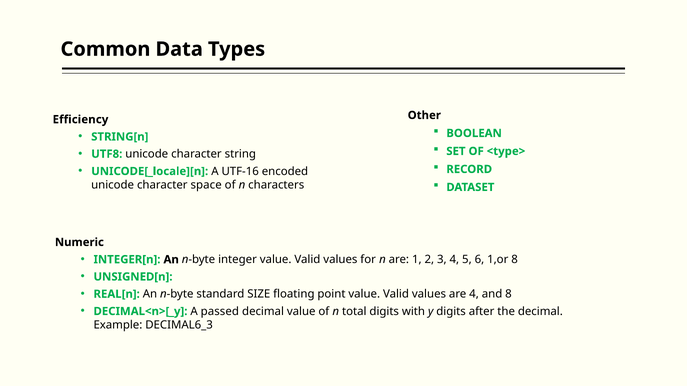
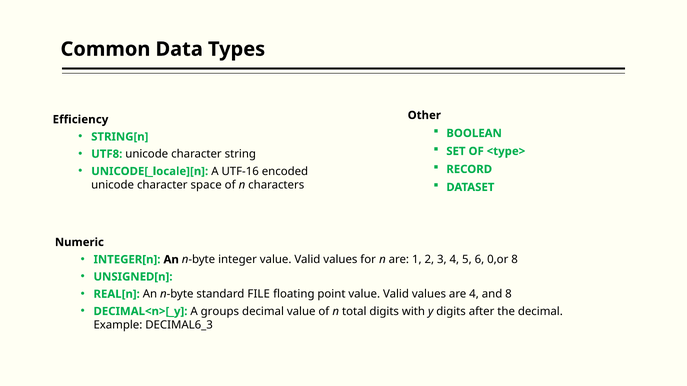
1,or: 1,or -> 0,or (498, 260)
SIZE: SIZE -> FILE (259, 294)
passed: passed -> groups (220, 312)
